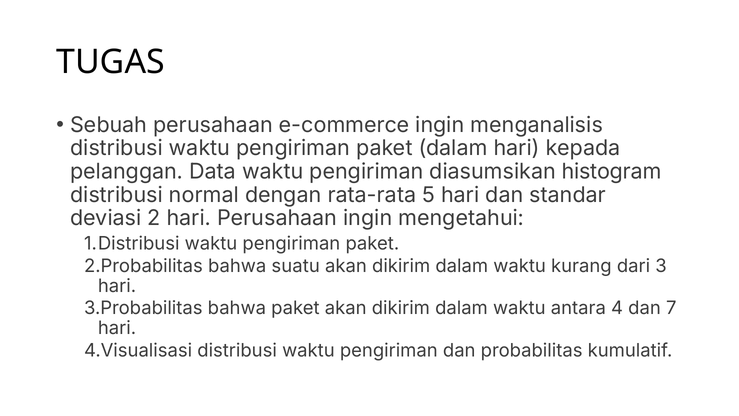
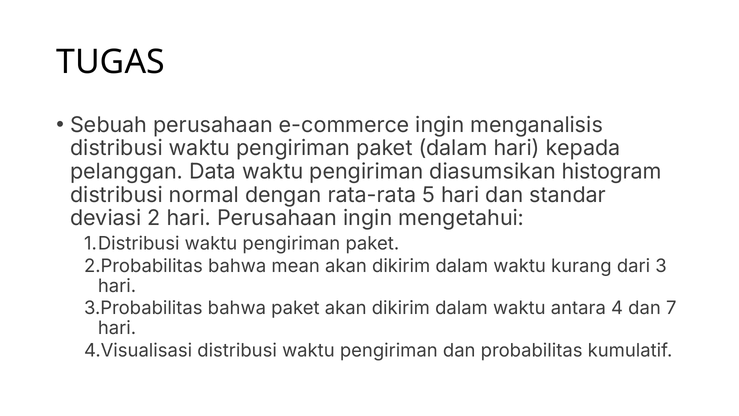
suatu: suatu -> mean (296, 266)
